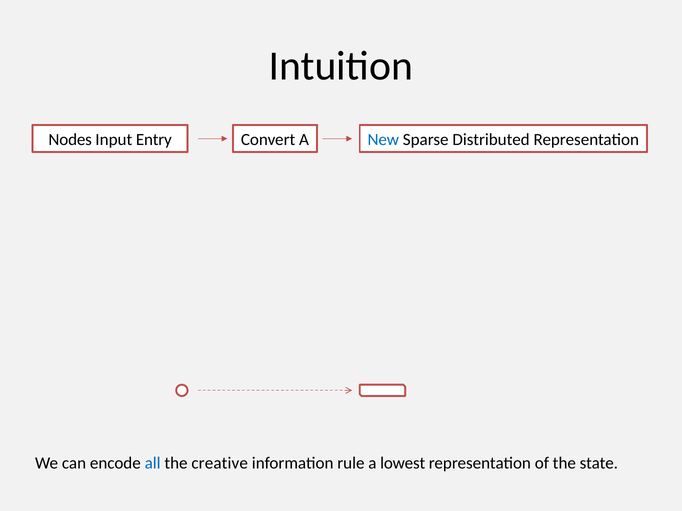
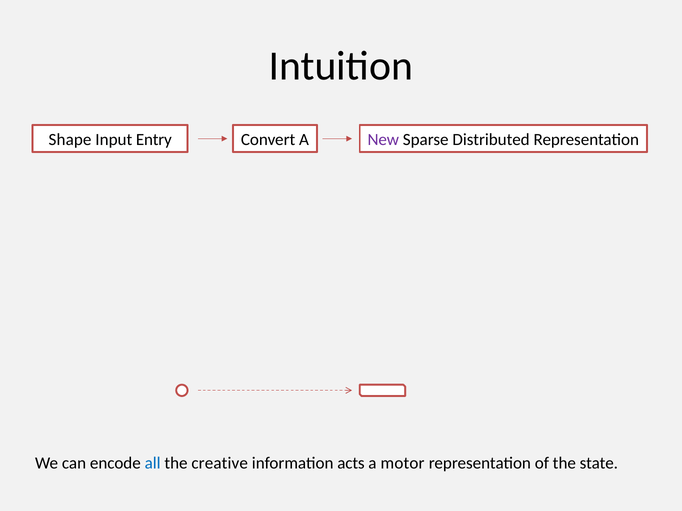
Nodes: Nodes -> Shape (70, 140)
New colour: blue -> purple (383, 140)
rule: rule -> acts (351, 464)
lowest: lowest -> motor (403, 464)
